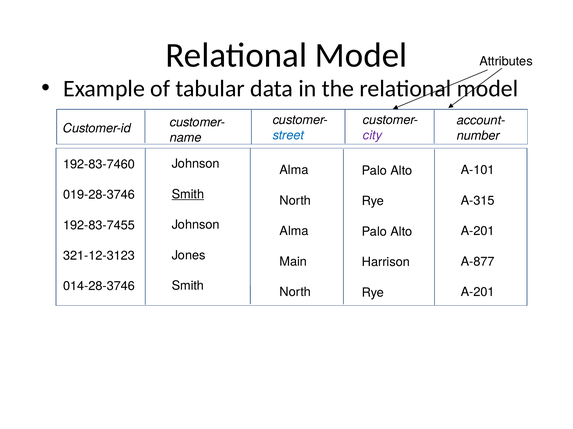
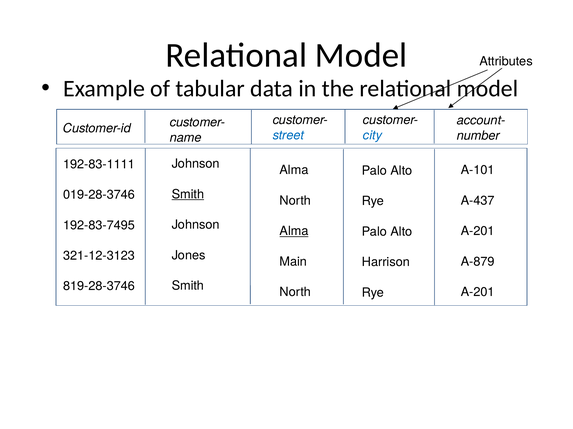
city colour: purple -> blue (373, 135)
192-83-7460: 192-83-7460 -> 192-83-1111 (99, 164)
A-315: A-315 -> A-437 (478, 201)
192-83-7455: 192-83-7455 -> 192-83-7495 (99, 226)
Alma underline: none -> present (294, 231)
A-877: A-877 -> A-879 (478, 262)
014-28-3746: 014-28-3746 -> 819-28-3746 (99, 287)
